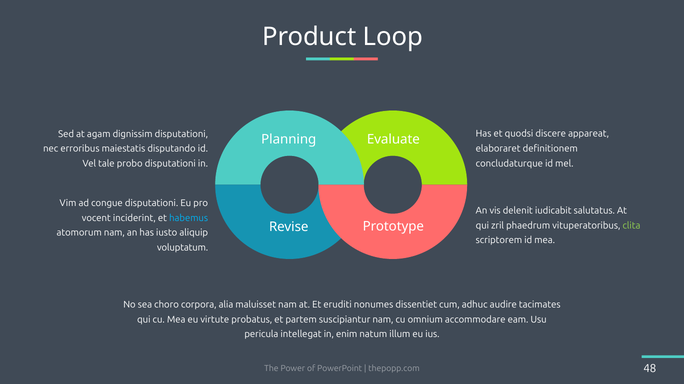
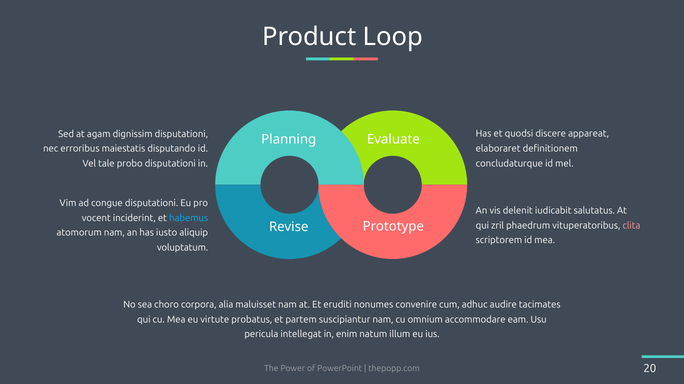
clita colour: light green -> pink (631, 226)
dissentiet: dissentiet -> convenire (416, 305)
48: 48 -> 20 (650, 369)
